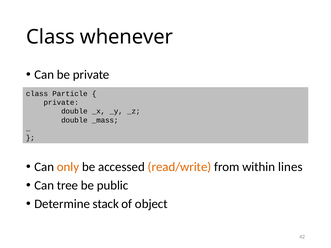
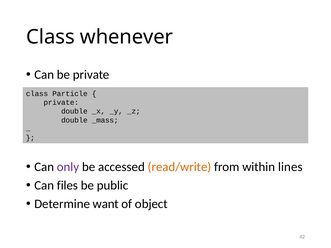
only colour: orange -> purple (68, 167)
tree: tree -> files (67, 186)
stack: stack -> want (106, 204)
